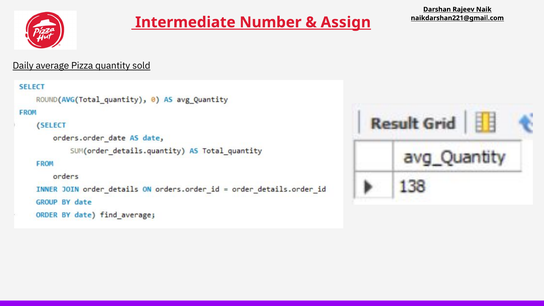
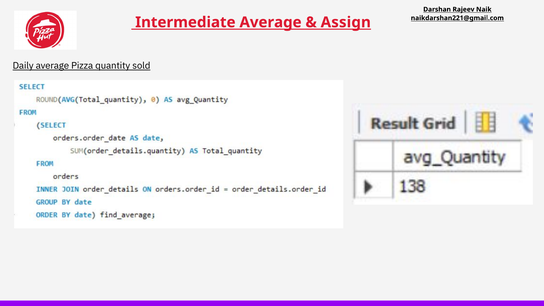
Intermediate Number: Number -> Average (271, 22)
